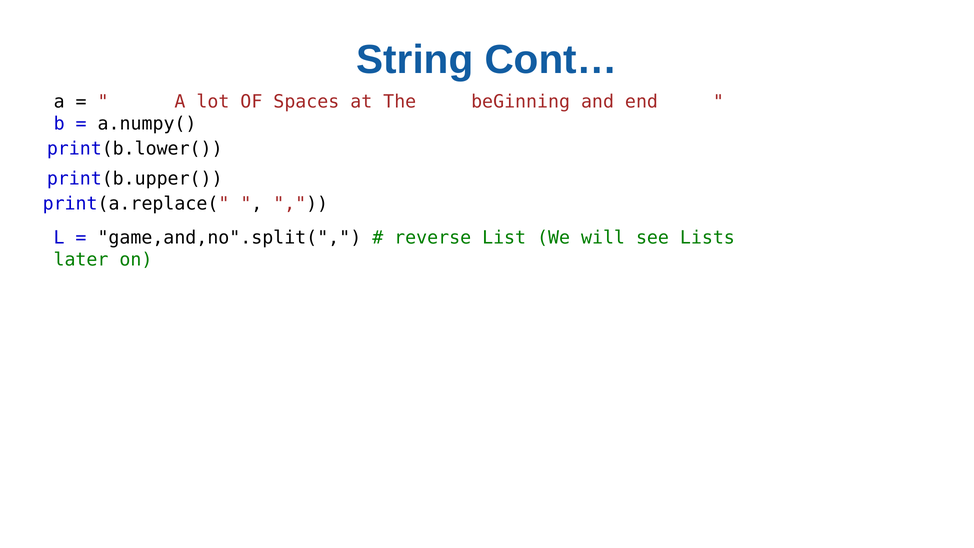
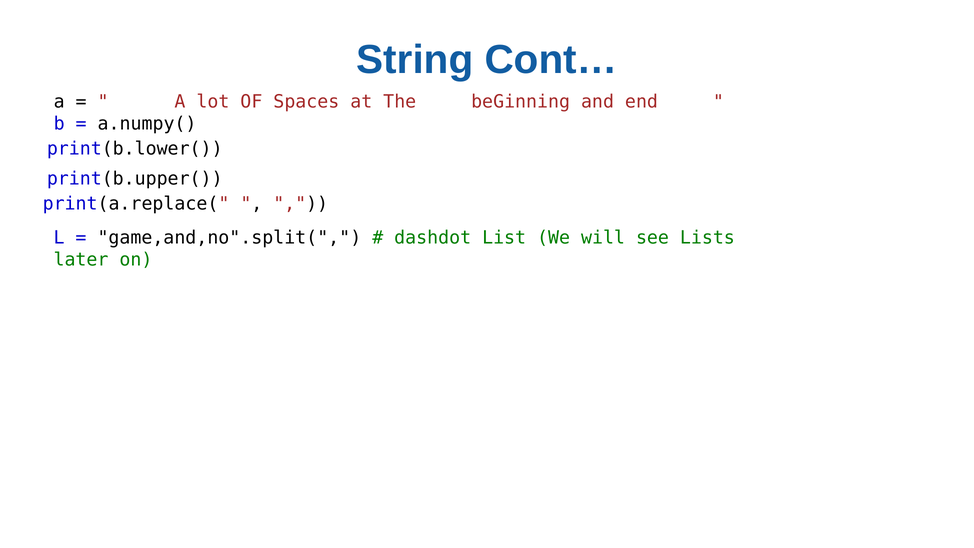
reverse: reverse -> dashdot (433, 238)
